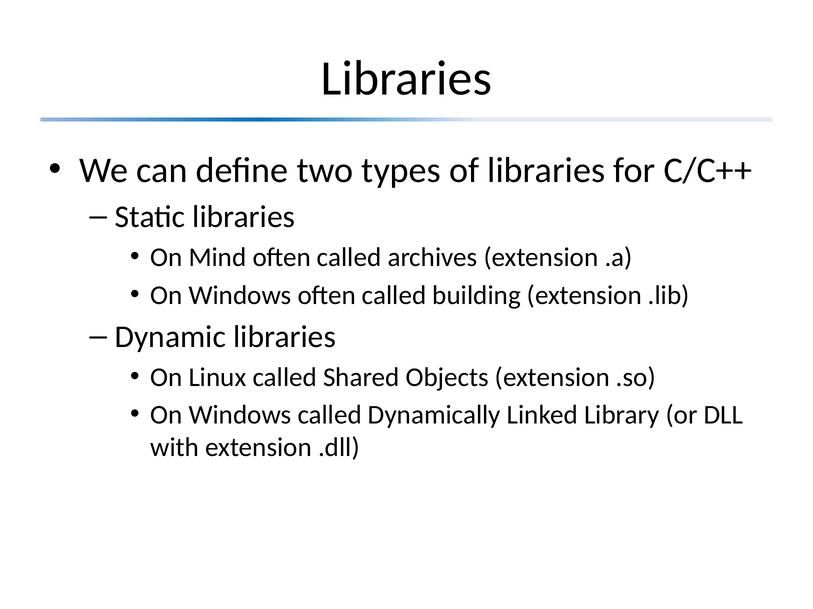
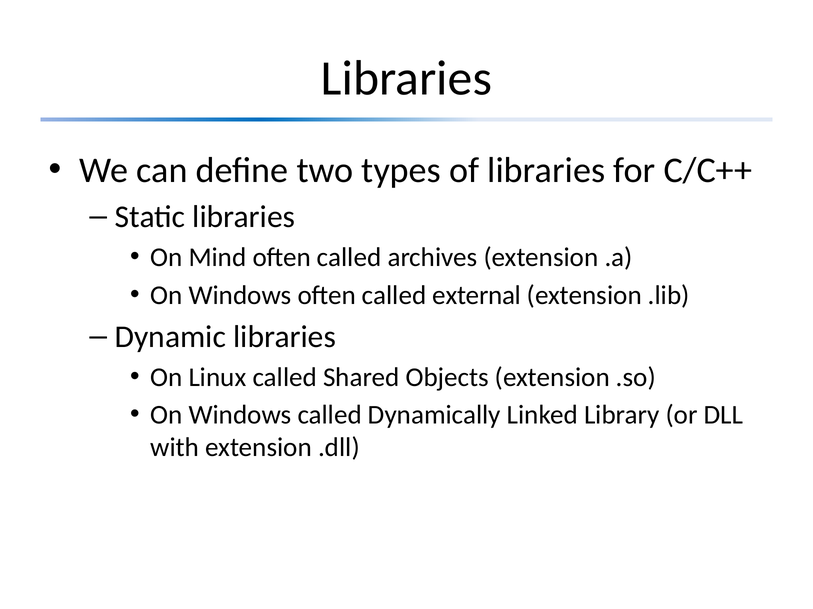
building: building -> external (477, 295)
